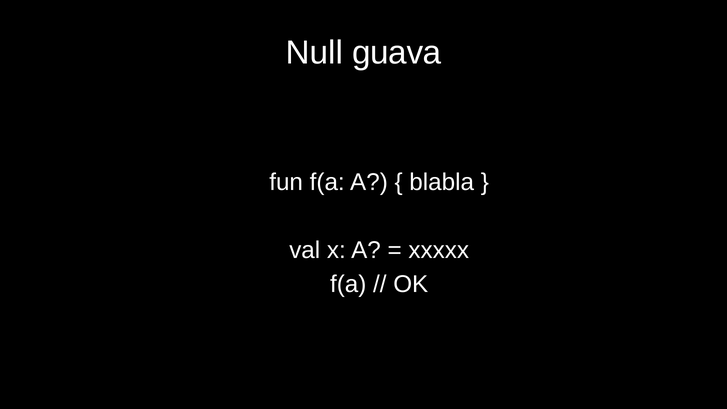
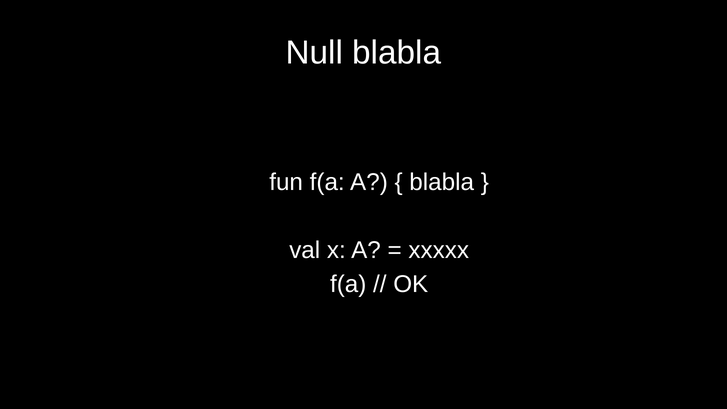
Null guava: guava -> blabla (397, 53)
